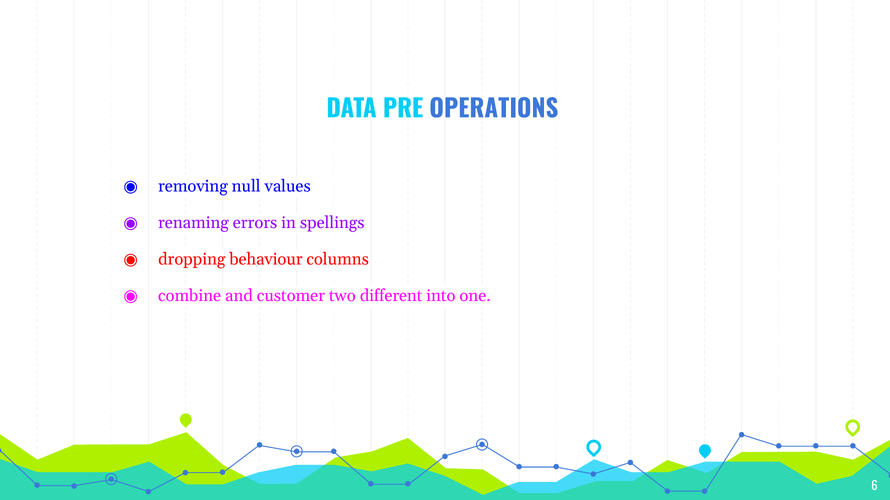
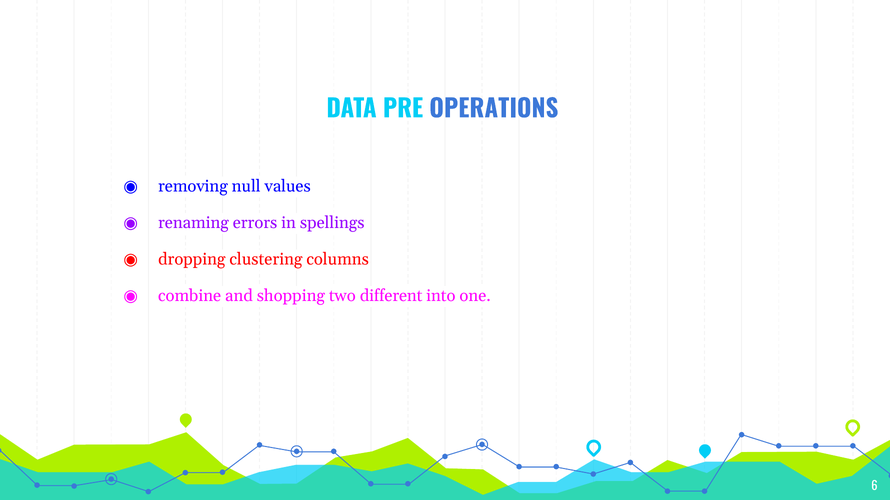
behaviour: behaviour -> clustering (266, 260)
customer: customer -> shopping (291, 296)
